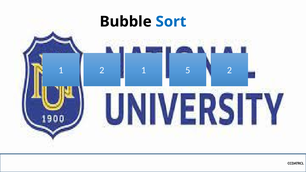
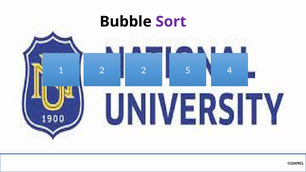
Sort colour: blue -> purple (171, 22)
2 1: 1 -> 2 (144, 70)
5 2: 2 -> 4 (229, 70)
